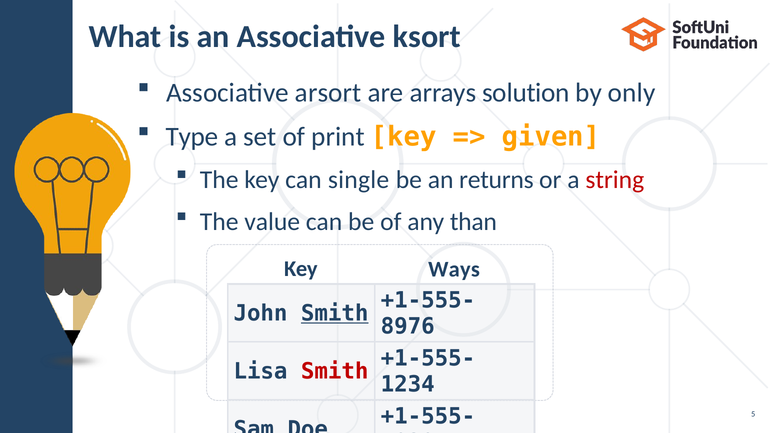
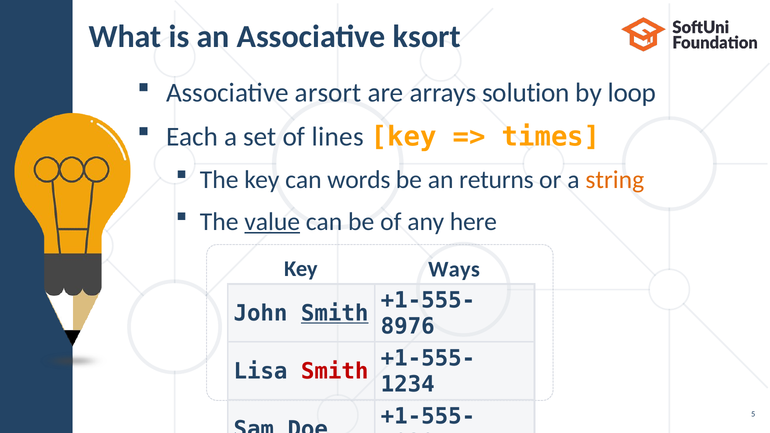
only: only -> loop (632, 93)
Type: Type -> Each (192, 137)
print: print -> lines (338, 137)
given: given -> times (551, 137)
single: single -> words (359, 180)
string colour: red -> orange (615, 180)
value underline: none -> present (272, 222)
than: than -> here (473, 222)
